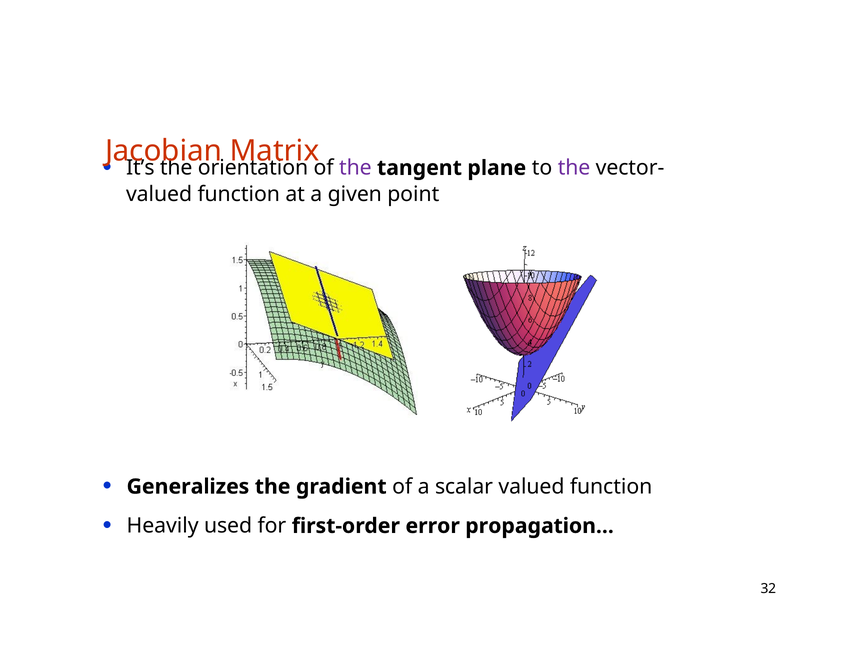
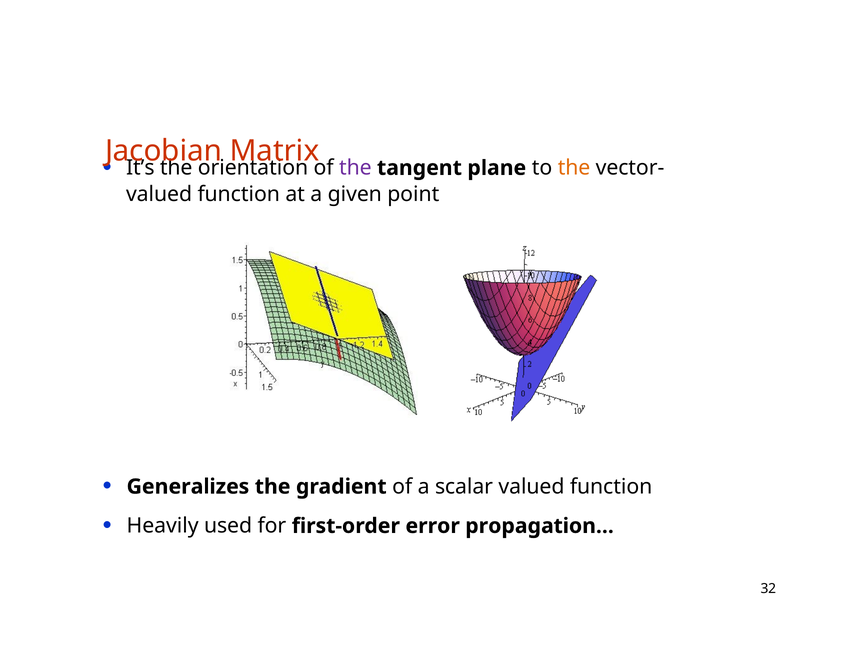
the colour: purple -> orange (574, 168)
